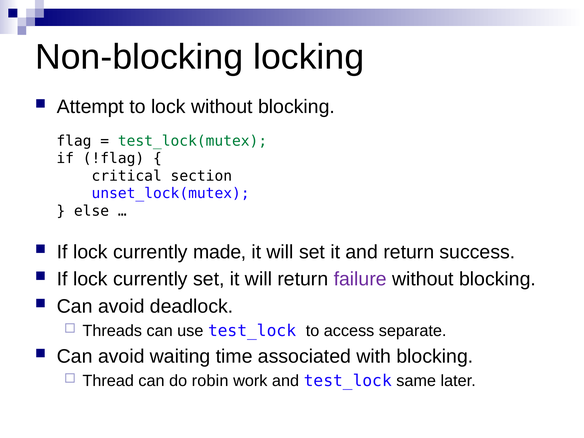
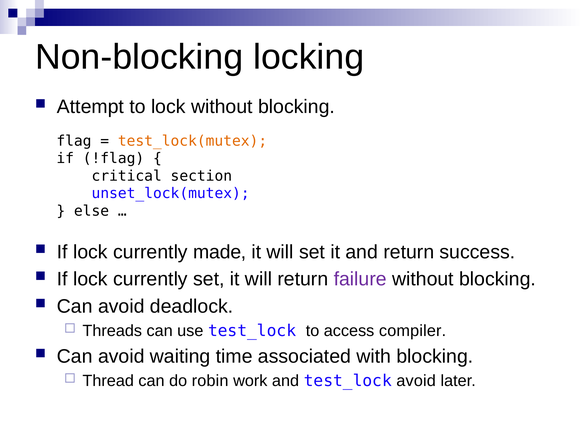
test_lock(mutex colour: green -> orange (192, 141)
separate: separate -> compiler (413, 331)
test_lock same: same -> avoid (416, 381)
